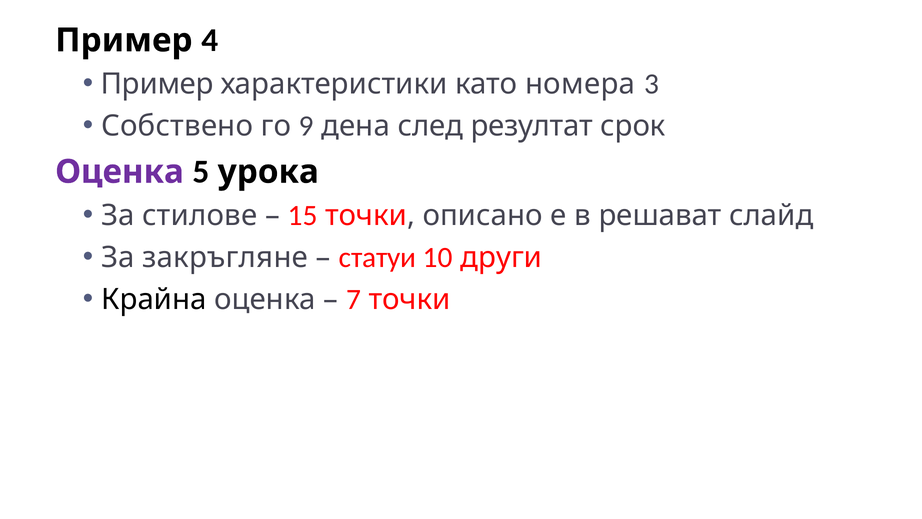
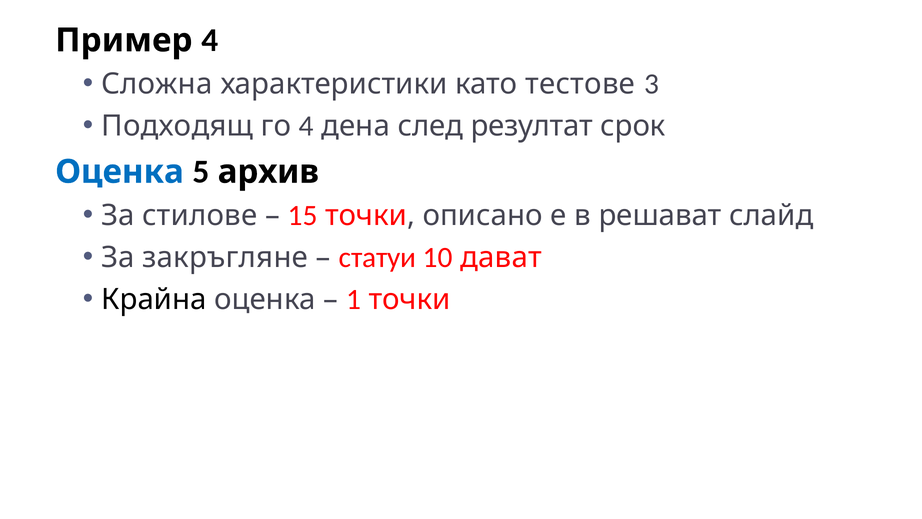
Пример: Пример -> Сложна (157, 84)
номера: номера -> тестове (580, 84)
Собствено: Собствено -> Подходящ (177, 126)
го 9: 9 -> 4 (306, 126)
Оценка colour: purple -> blue (119, 172)
урока: урока -> архив (268, 172)
други: други -> дават (501, 257)
7: 7 -> 1 (354, 299)
